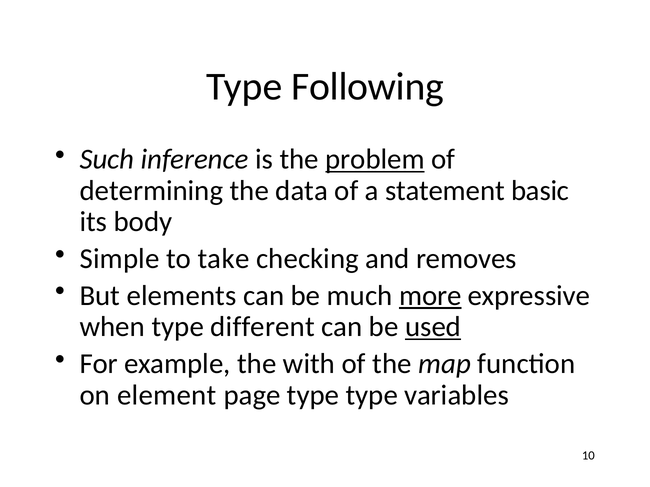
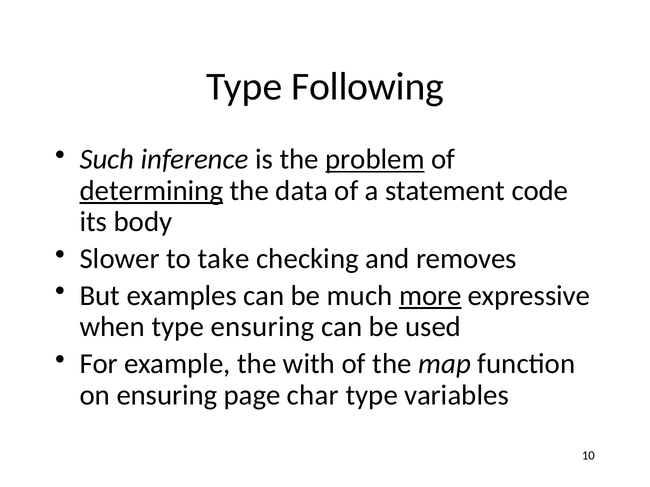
determining underline: none -> present (151, 191)
basic: basic -> code (540, 191)
Simple: Simple -> Slower (120, 259)
elements: elements -> examples (182, 296)
type different: different -> ensuring (263, 327)
used underline: present -> none (433, 327)
on element: element -> ensuring (167, 395)
page type: type -> char (313, 395)
